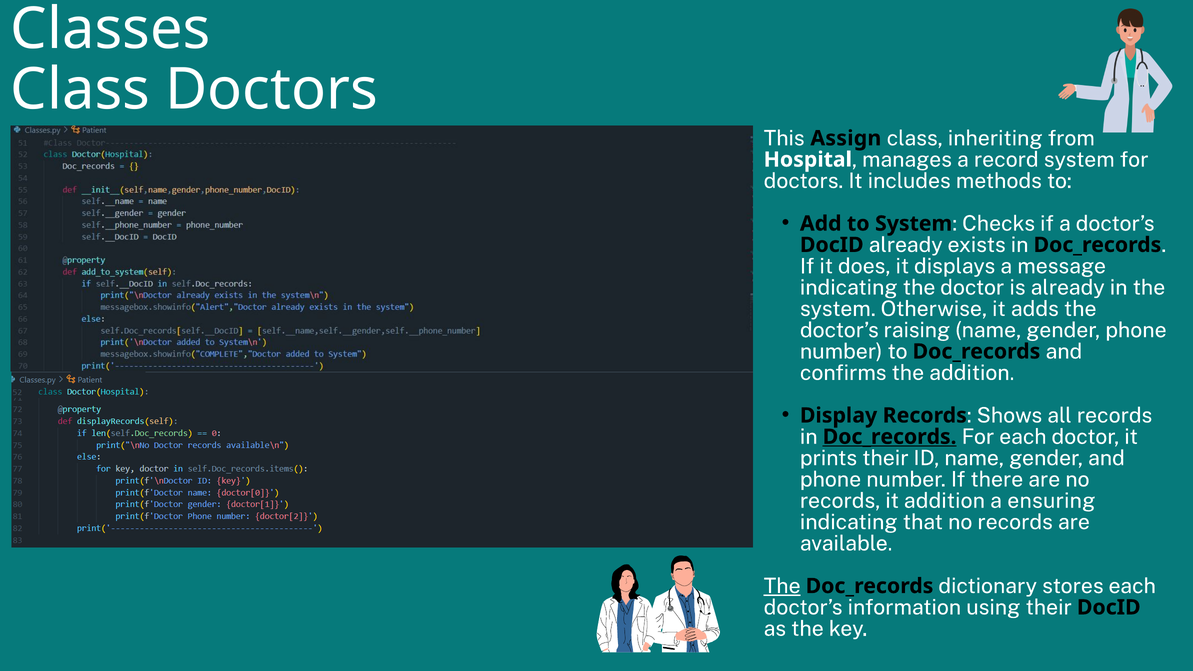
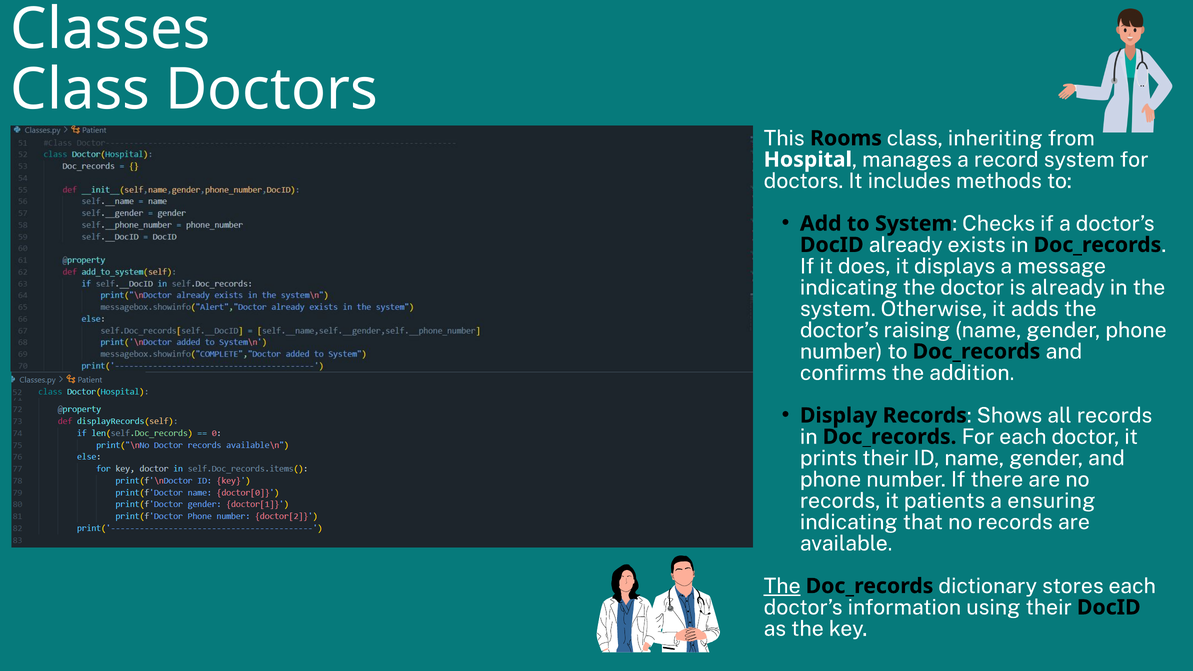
Assign: Assign -> Rooms (846, 138)
Doc_records underline: present -> none (890, 437)
it addition: addition -> patients (944, 501)
